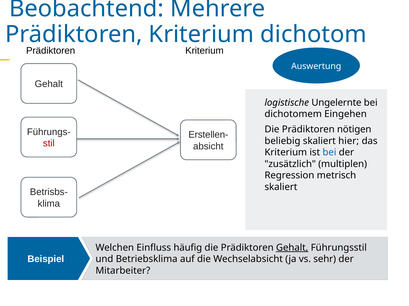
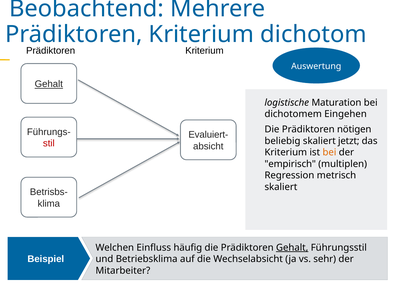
Gehalt underline: none -> present (49, 84)
Ungelernte: Ungelernte -> Maturation (336, 103)
Erstellen-: Erstellen- -> Evaluiert- (208, 135)
hier: hier -> jetzt (349, 141)
bei colour: blue -> orange (329, 153)
zusätzlich: zusätzlich -> empirisch (290, 164)
